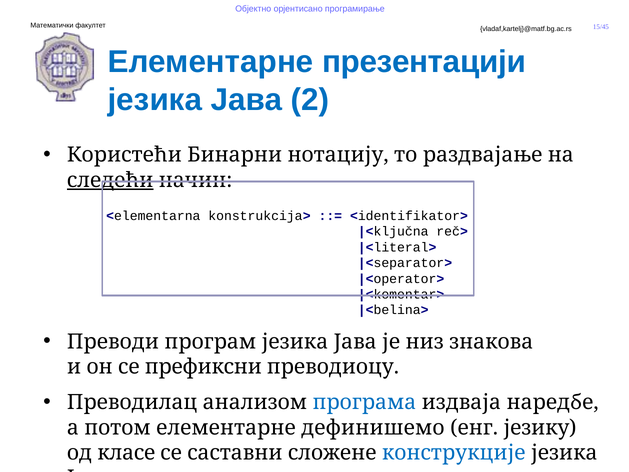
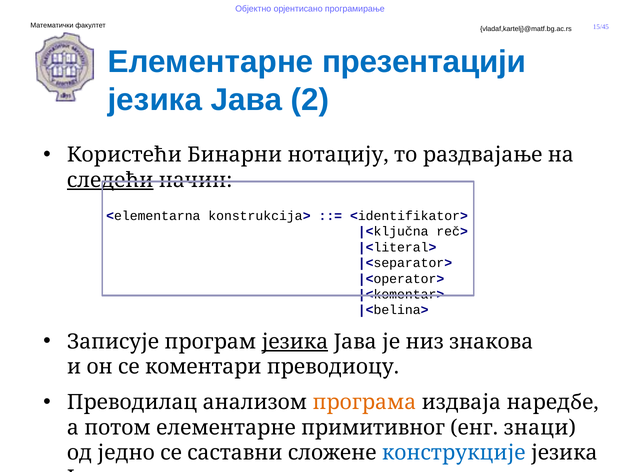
Преводи: Преводи -> Записује (113, 341)
језика underline: none -> present (295, 341)
префиксни: префиксни -> коментари (203, 367)
програма colour: blue -> orange (364, 402)
дефинишемо: дефинишемо -> примитивног (373, 427)
језику: језику -> знаци (540, 427)
класе: класе -> једно (126, 453)
